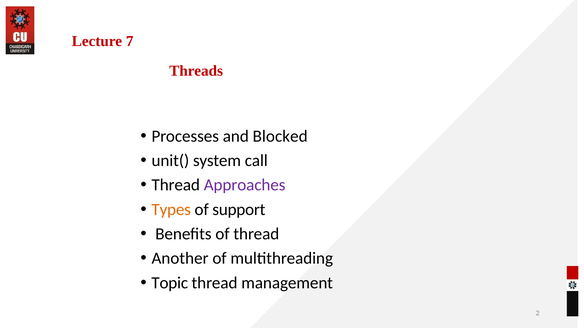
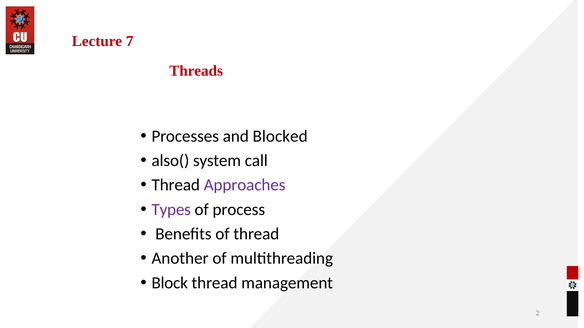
unit(: unit( -> also( (170, 161)
Types colour: orange -> purple (171, 210)
support: support -> process (239, 210)
Topic: Topic -> Block (170, 283)
